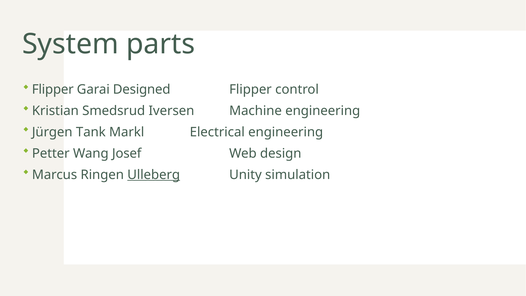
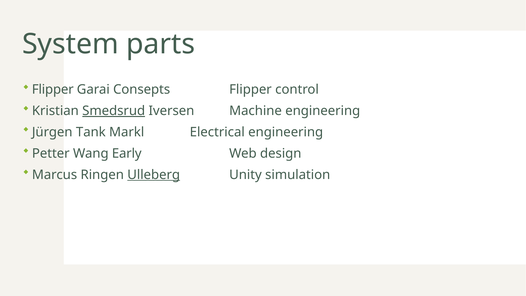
Designed: Designed -> Consepts (142, 90)
Smedsrud underline: none -> present (114, 111)
Josef: Josef -> Early (127, 153)
